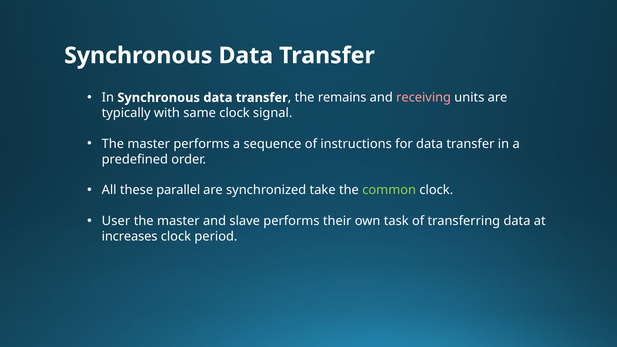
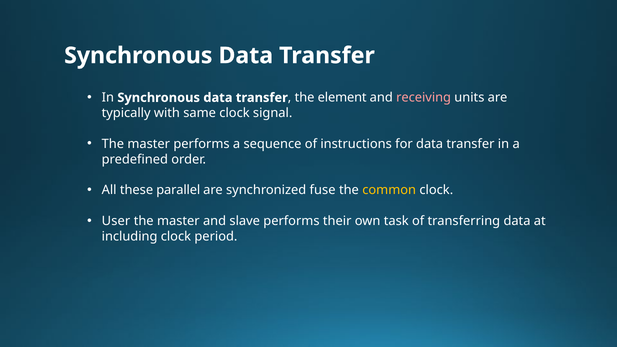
remains: remains -> element (342, 98)
take: take -> fuse (323, 190)
common colour: light green -> yellow (389, 190)
increases: increases -> including (130, 237)
